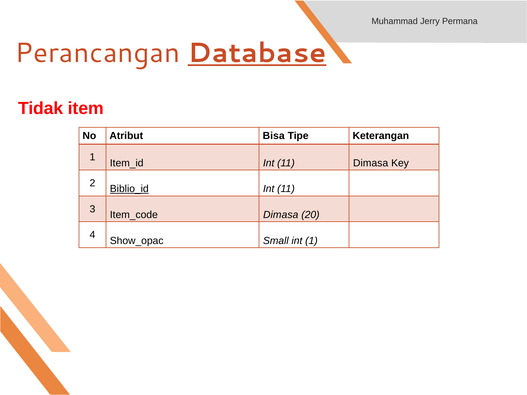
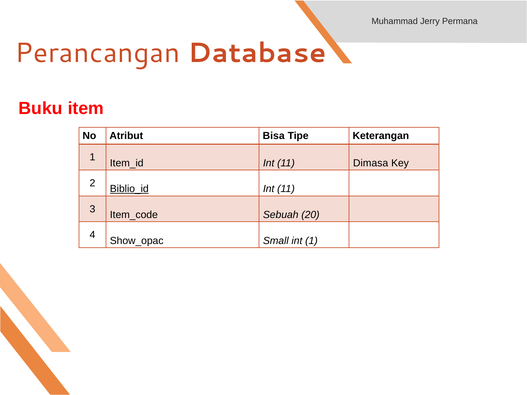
Database underline: present -> none (257, 53)
Tidak: Tidak -> Buku (41, 108)
Dimasa: Dimasa -> Sebuah (281, 215)
